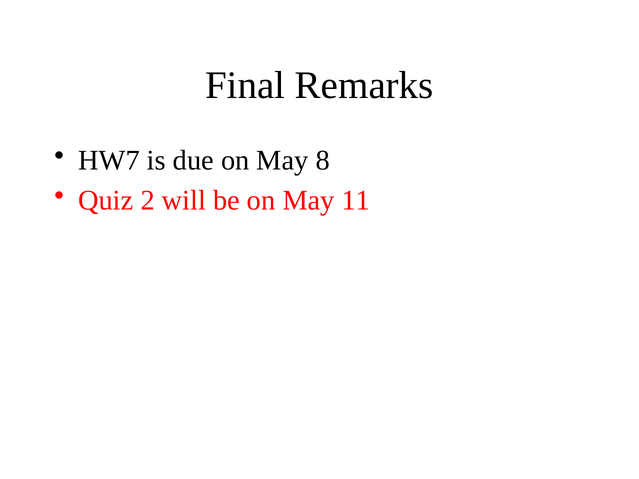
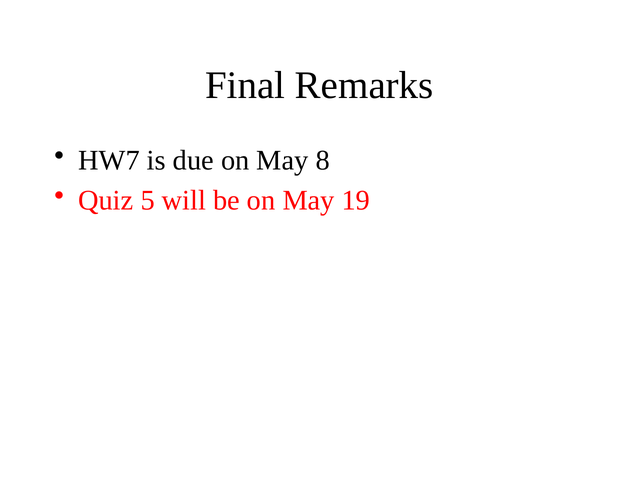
2: 2 -> 5 (148, 200)
11: 11 -> 19 (356, 200)
